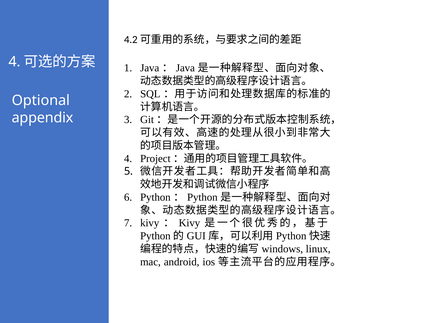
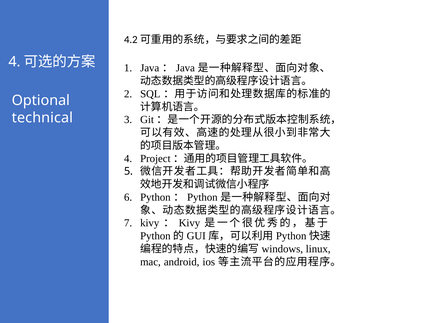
appendix: appendix -> technical (42, 117)
